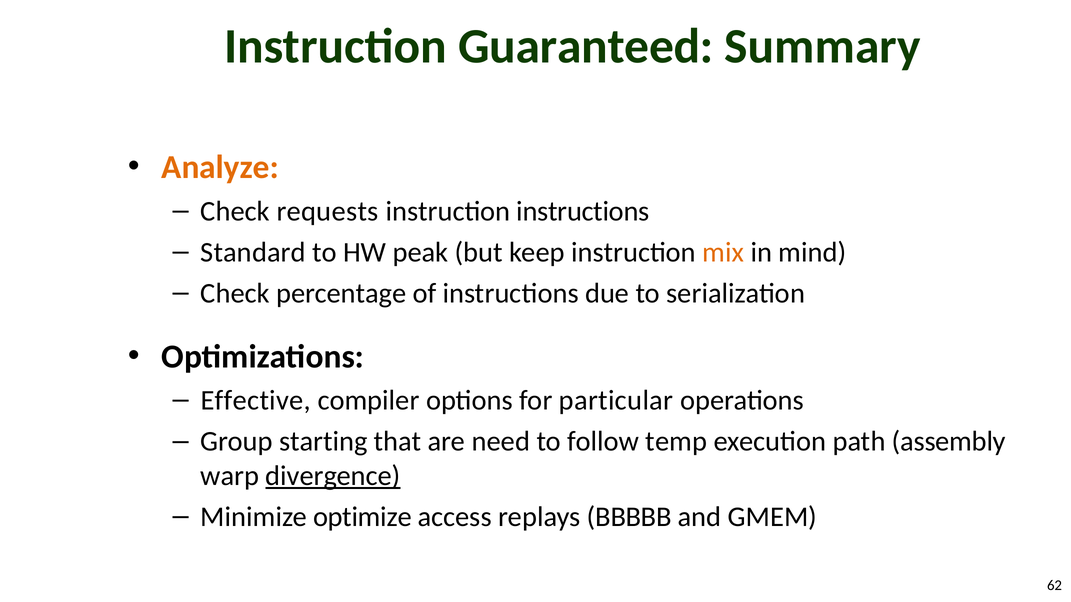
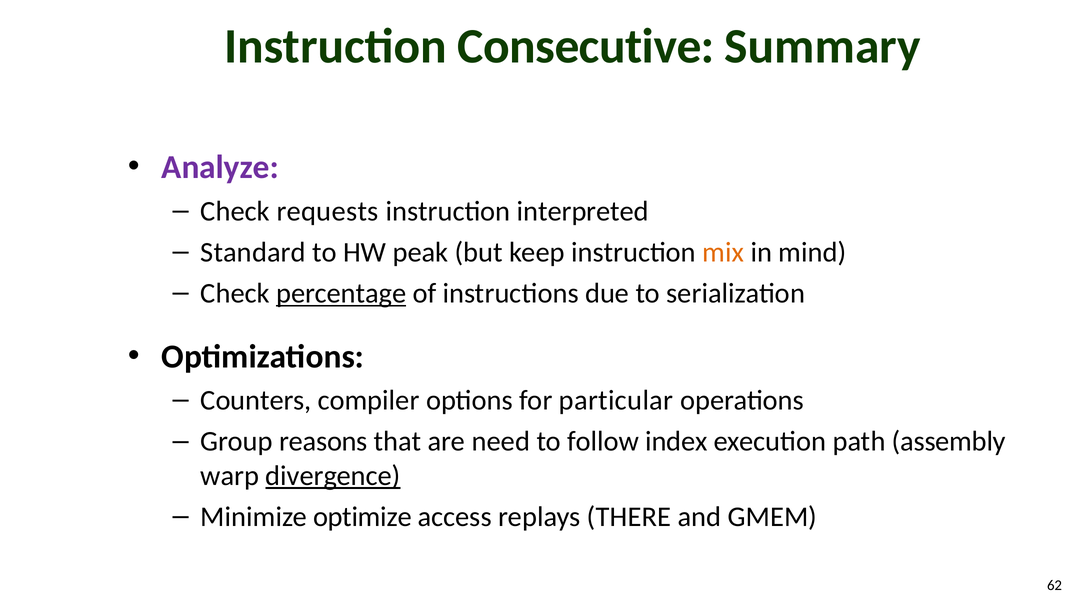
Guaranteed: Guaranteed -> Consecutive (586, 46)
Analyze colour: orange -> purple (220, 167)
instruction instructions: instructions -> interpreted (583, 211)
percentage underline: none -> present (341, 294)
Effective: Effective -> Counters (256, 401)
starting: starting -> reasons (323, 442)
temp: temp -> index (676, 442)
BBBBB: BBBBB -> THERE (629, 517)
